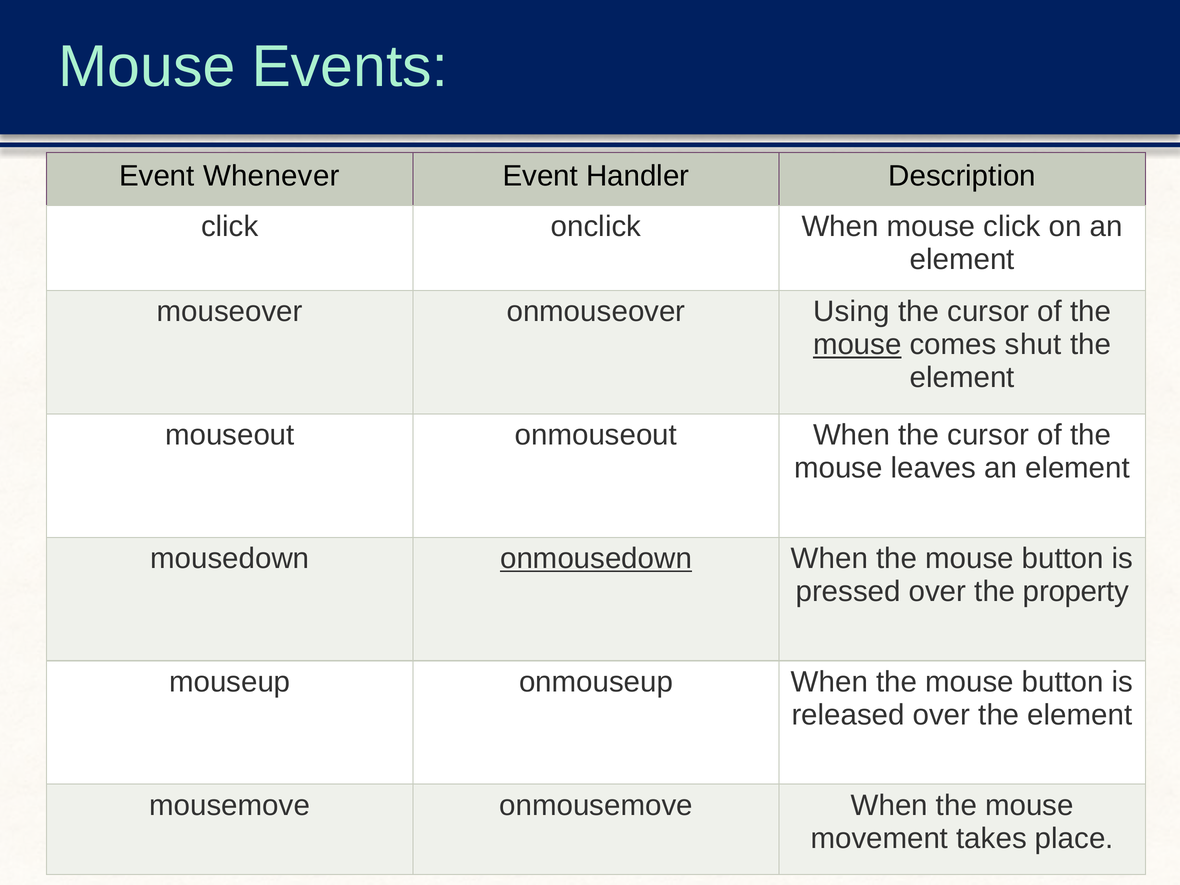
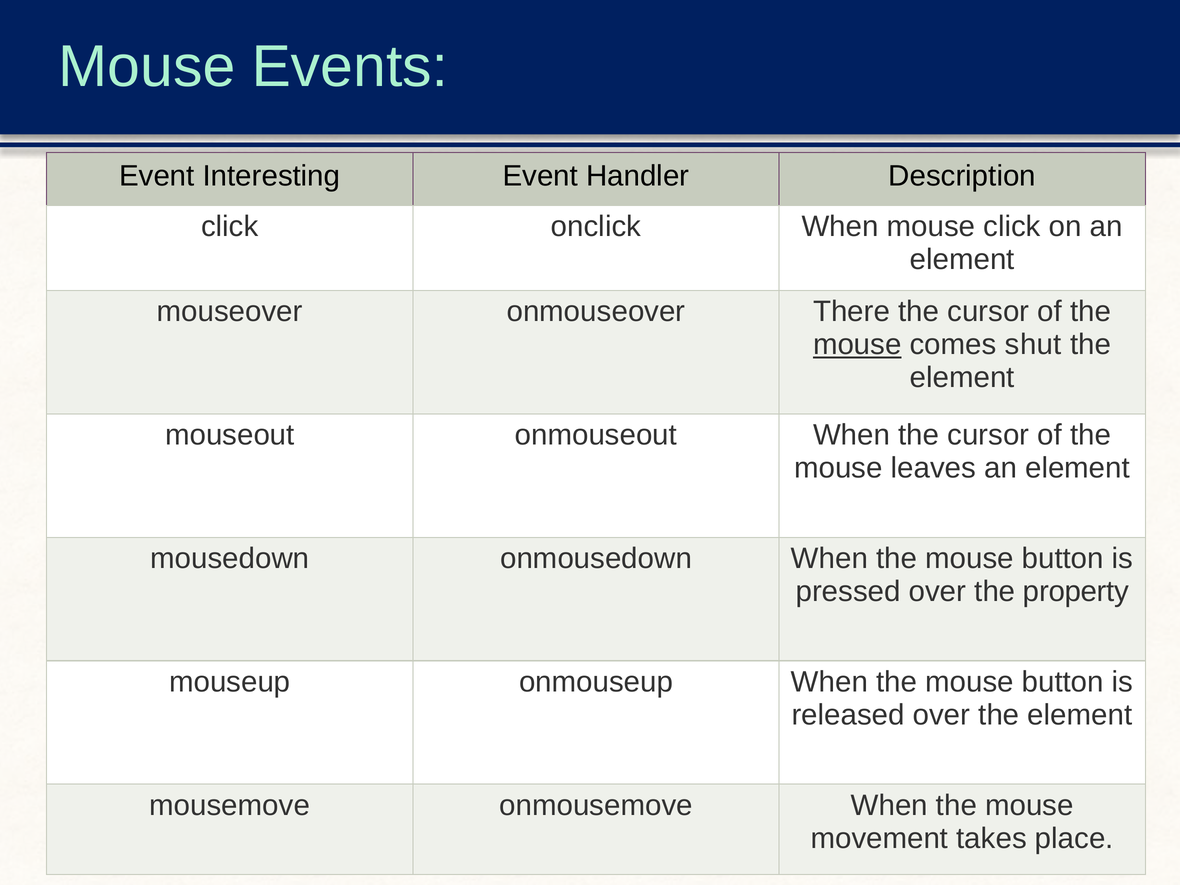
Whenever: Whenever -> Interesting (271, 176)
Using: Using -> There (852, 312)
onmousedown underline: present -> none (596, 559)
